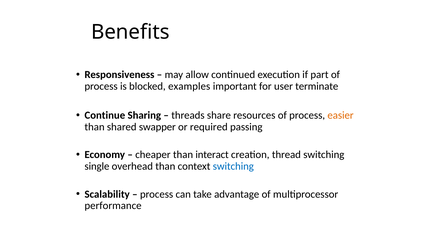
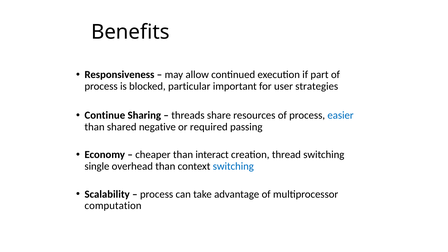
examples: examples -> particular (189, 86)
terminate: terminate -> strategies (317, 86)
easier colour: orange -> blue (341, 115)
swapper: swapper -> negative (157, 127)
performance: performance -> computation (113, 206)
